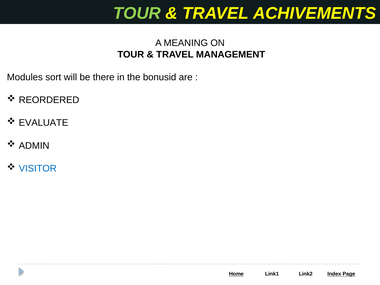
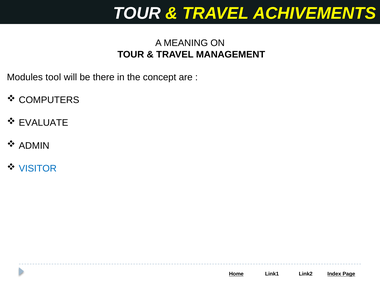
TOUR colour: light green -> white (137, 13)
sort: sort -> tool (53, 77)
bonusid: bonusid -> concept (160, 77)
REORDERED: REORDERED -> COMPUTERS (49, 100)
